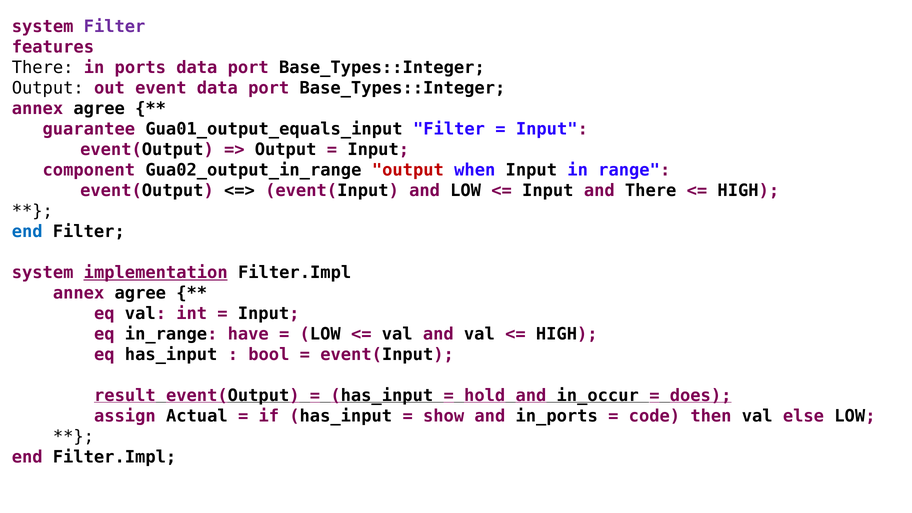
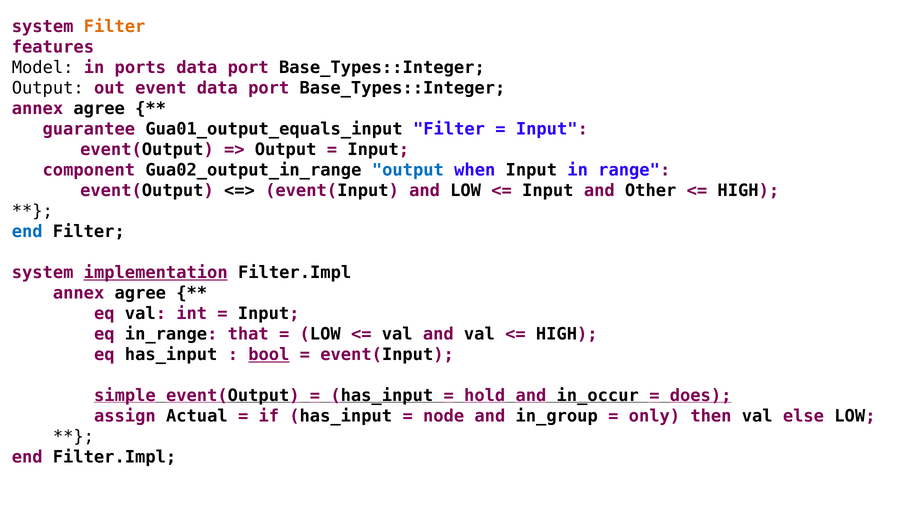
Filter colour: purple -> orange (115, 26)
There: There -> Model (43, 67)
output colour: red -> blue (408, 170)
and There: There -> Other (651, 191)
have: have -> that (248, 334)
bool underline: none -> present (269, 355)
result: result -> simple (125, 396)
show: show -> node (444, 416)
in_ports: in_ports -> in_group (557, 416)
code: code -> only (654, 416)
